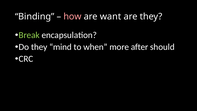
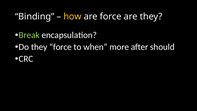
how colour: pink -> yellow (72, 17)
are want: want -> force (111, 17)
they mind: mind -> force (61, 47)
